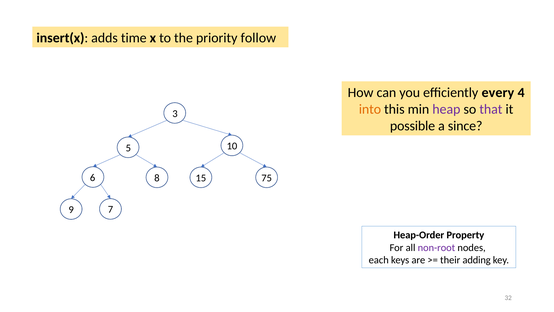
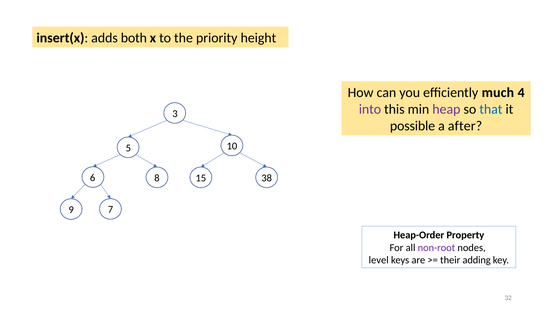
time: time -> both (134, 38)
follow: follow -> height (258, 38)
every: every -> much (498, 93)
into colour: orange -> purple (370, 109)
that colour: purple -> blue (491, 109)
since: since -> after (465, 126)
75: 75 -> 38 (267, 178)
each: each -> level (379, 260)
